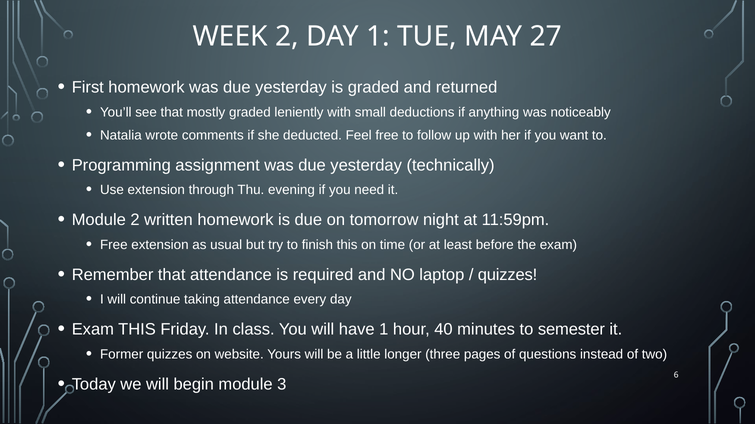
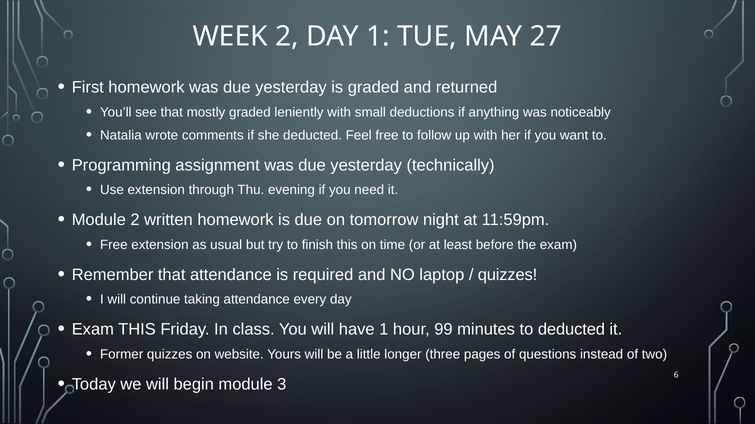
40: 40 -> 99 (443, 330)
to semester: semester -> deducted (571, 330)
